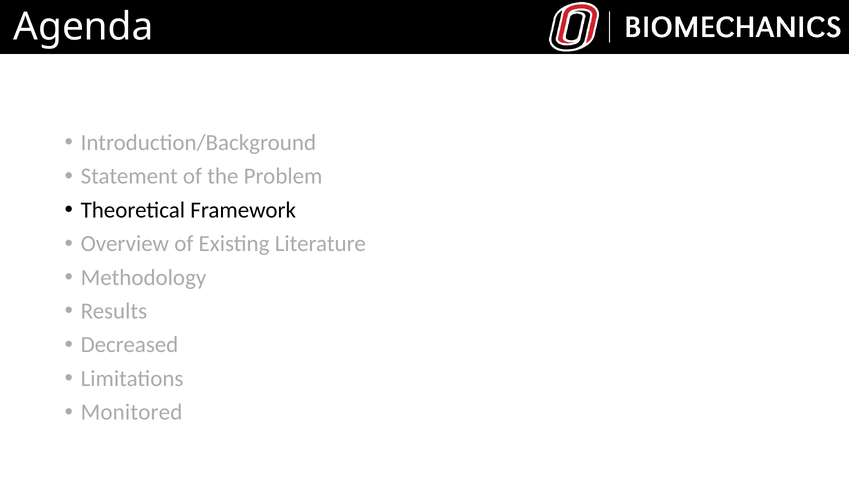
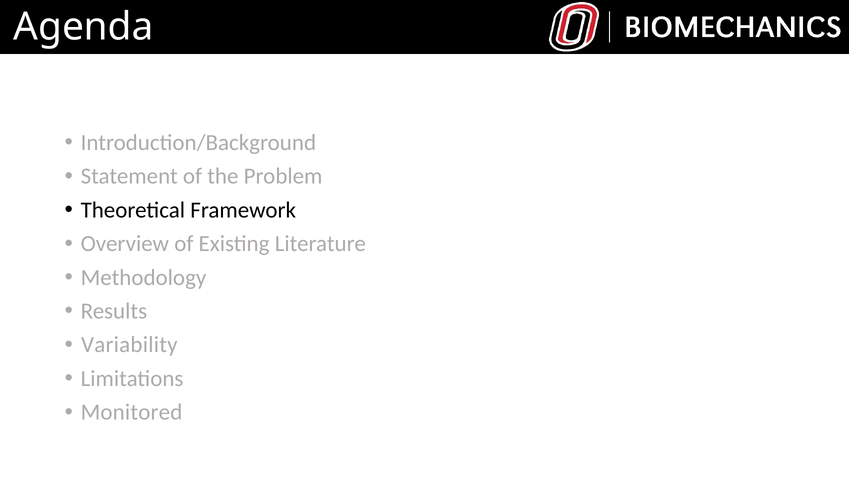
Decreased: Decreased -> Variability (129, 345)
